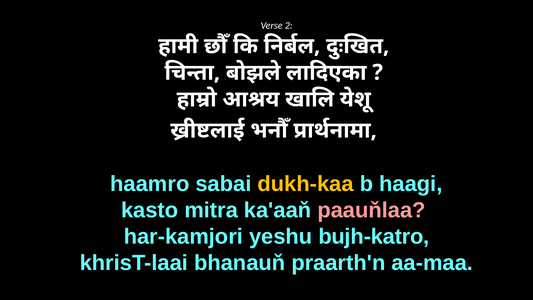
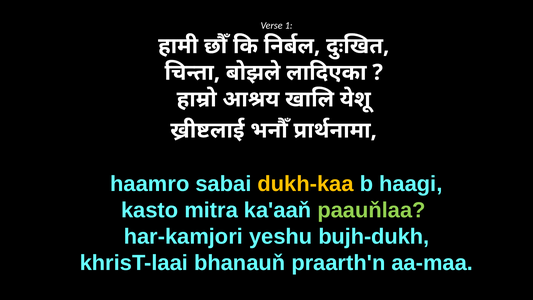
2: 2 -> 1 (289, 26)
paauňlaa colour: pink -> light green (372, 210)
bujh-katro: bujh-katro -> bujh-dukh (374, 236)
